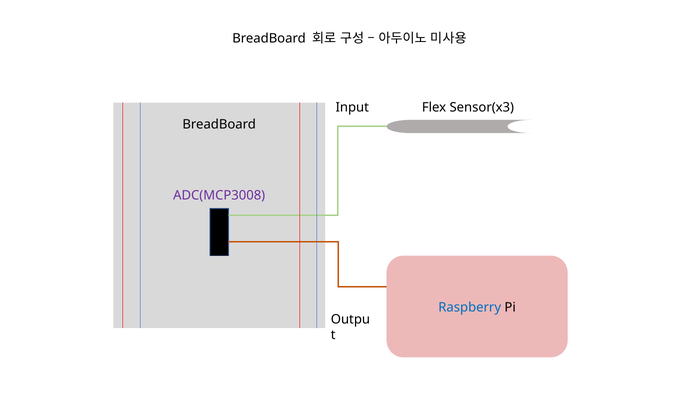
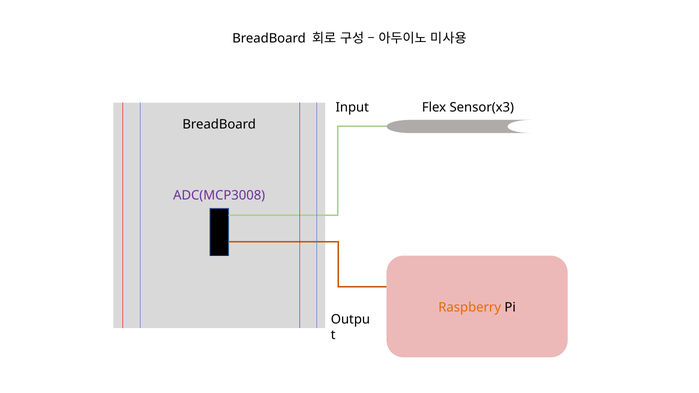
Raspberry colour: blue -> orange (470, 308)
